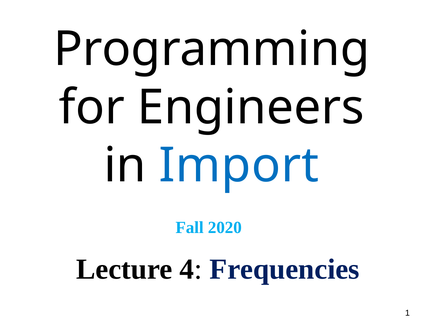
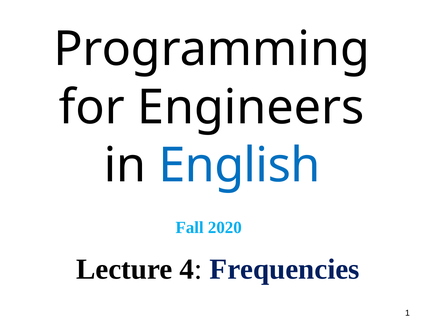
Import: Import -> English (239, 166)
